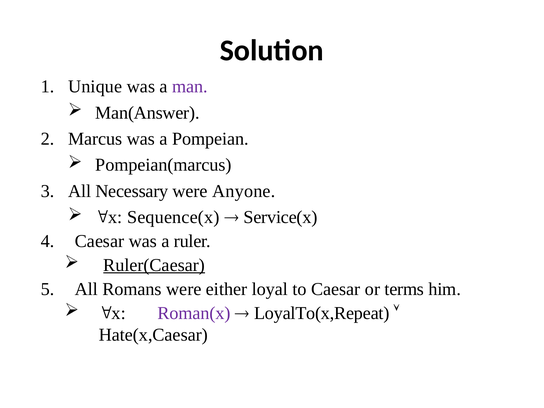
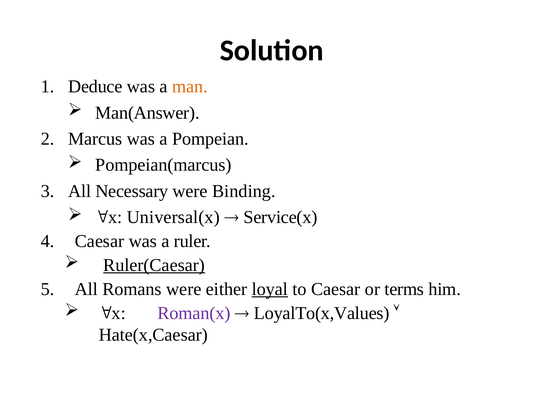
Unique: Unique -> Deduce (95, 87)
man colour: purple -> orange (190, 87)
Anyone: Anyone -> Binding (244, 191)
Sequence(x: Sequence(x -> Universal(x (173, 217)
loyal underline: none -> present (270, 289)
LoyalTo(x,Repeat: LoyalTo(x,Repeat -> LoyalTo(x,Values (322, 313)
